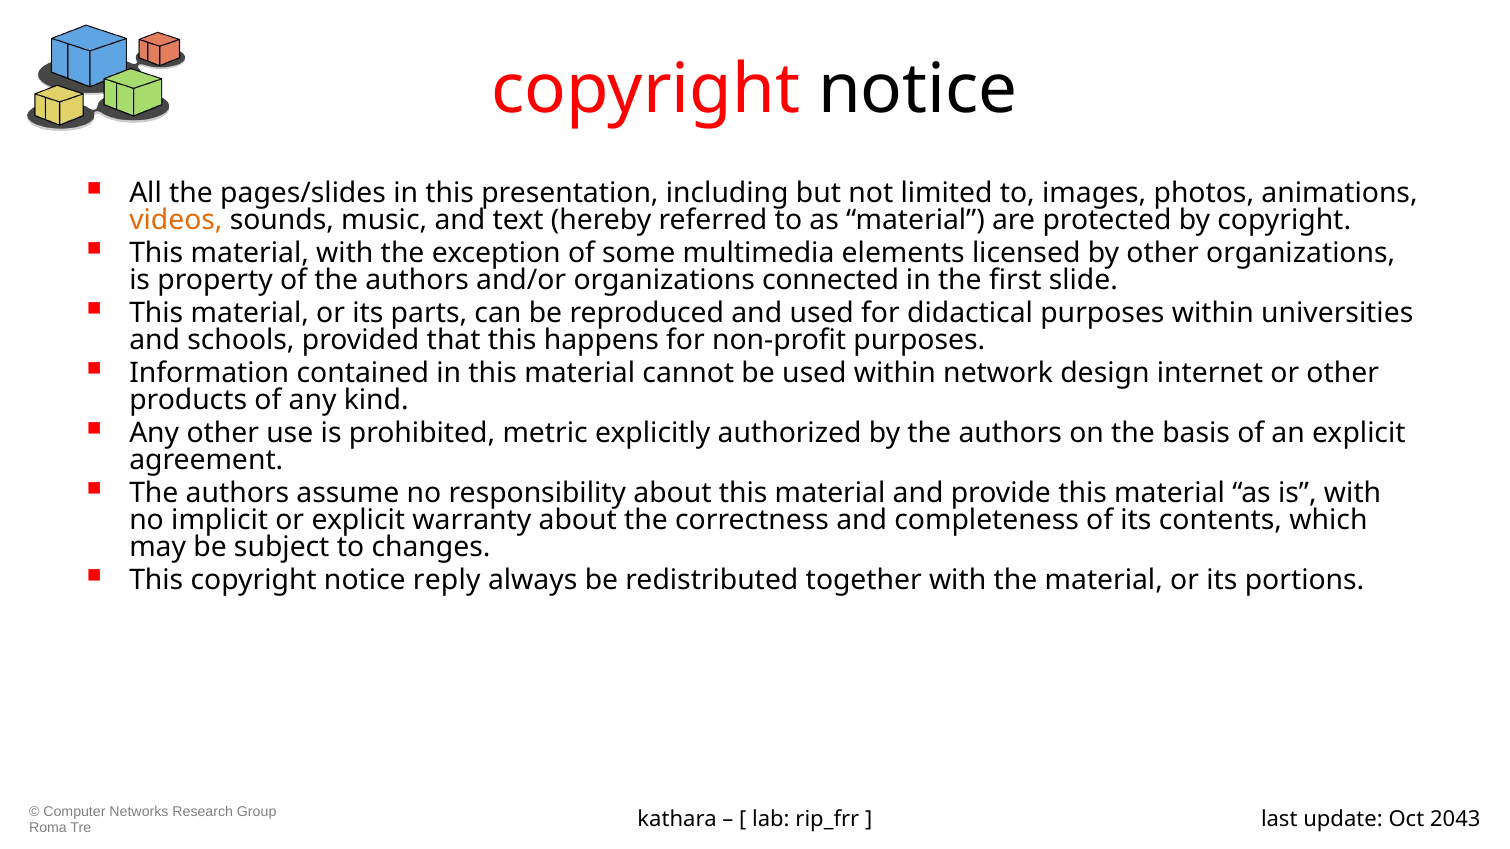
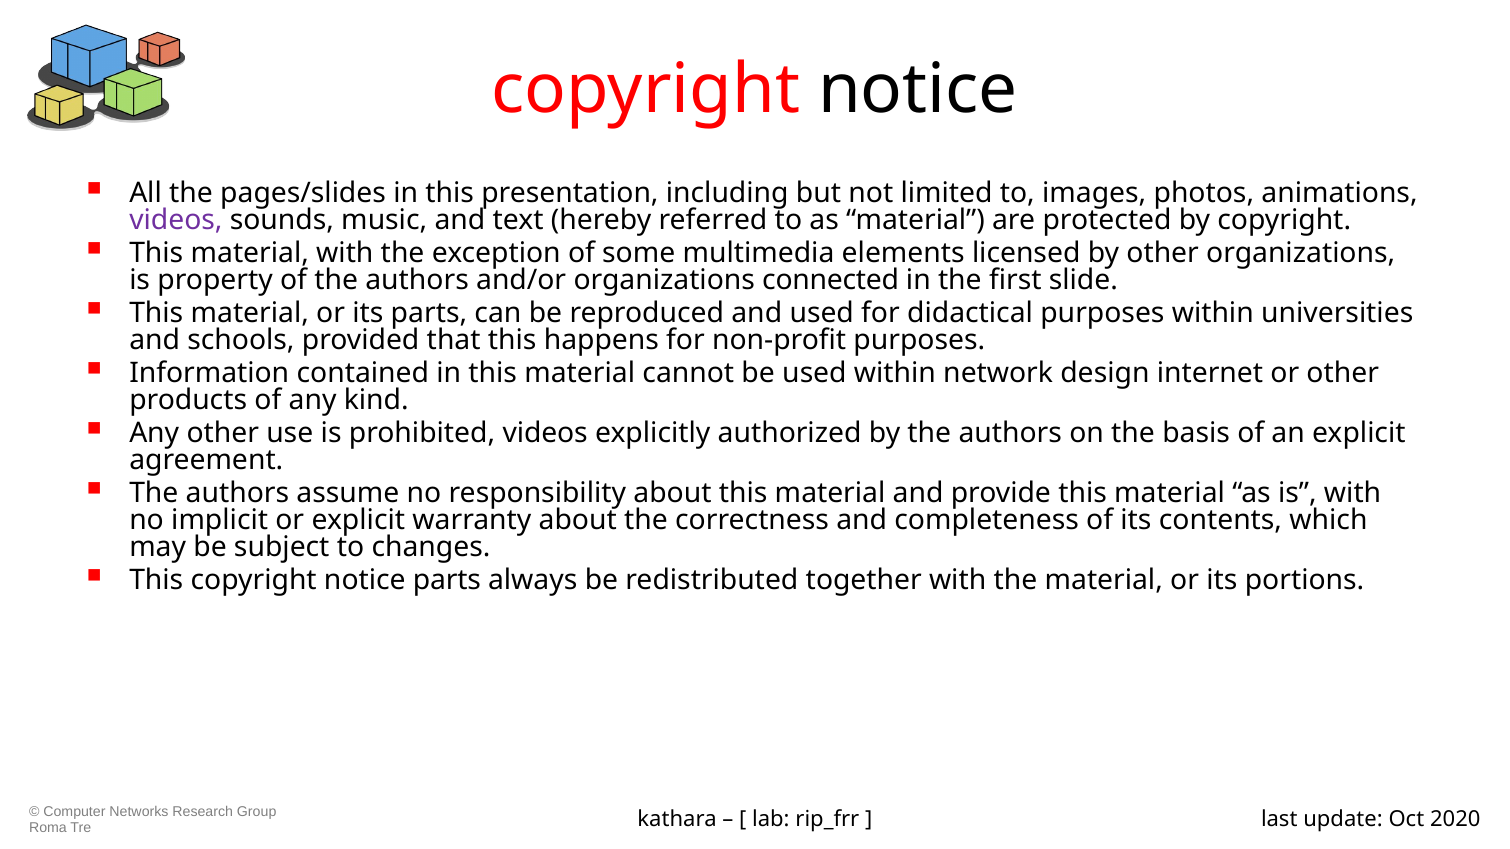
videos colour: orange -> purple (176, 220)
prohibited metric: metric -> videos (545, 433)
notice reply: reply -> parts (447, 581)
2043: 2043 -> 2020 (1455, 820)
